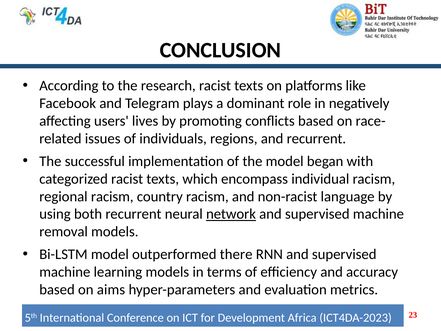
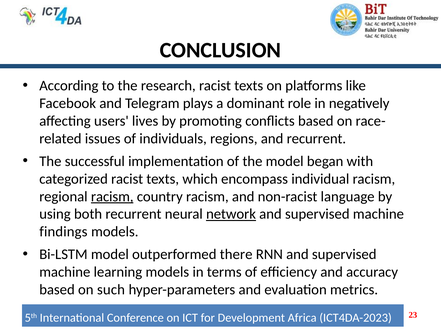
racism underline: none -> present (112, 196)
removal: removal -> findings (63, 232)
aims: aims -> such (111, 289)
